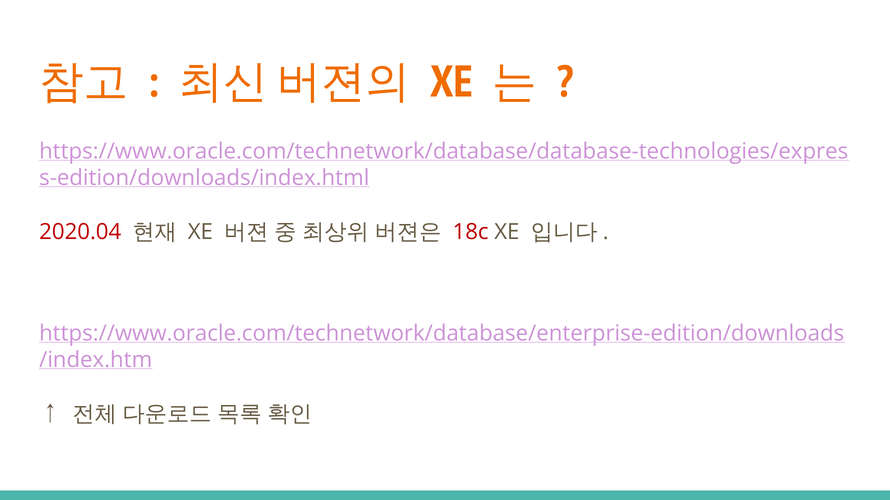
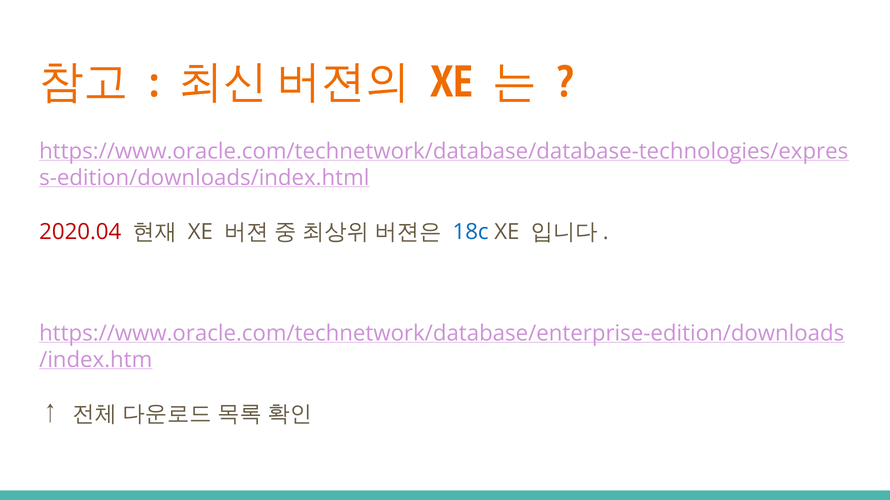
18c colour: red -> blue (471, 232)
